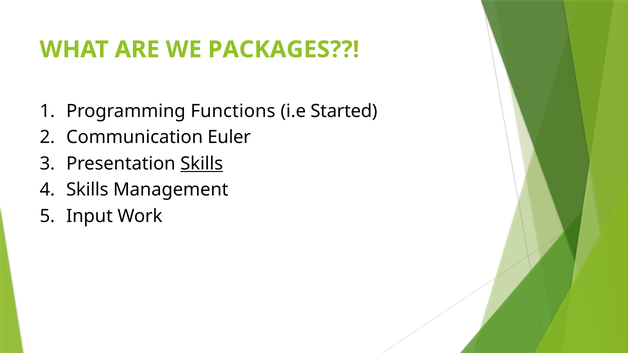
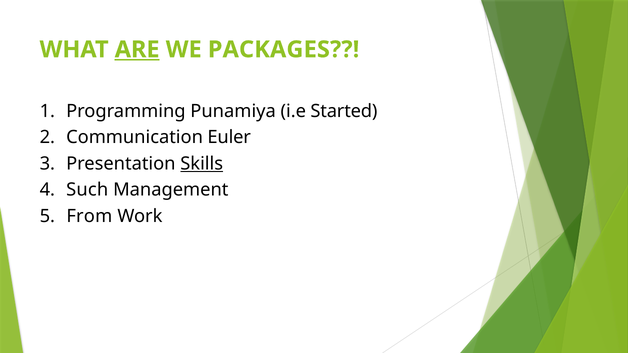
ARE underline: none -> present (137, 50)
Functions: Functions -> Punamiya (233, 111)
Skills: Skills -> Such (87, 190)
Input: Input -> From (89, 216)
